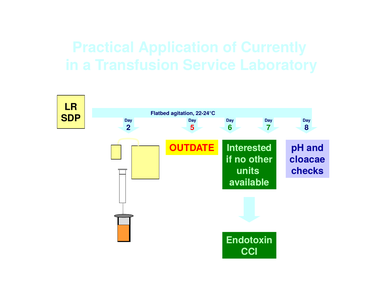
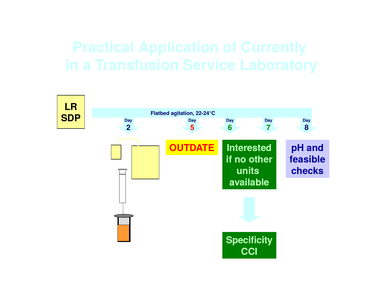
cloacae: cloacae -> feasible (308, 159)
Endotoxin: Endotoxin -> Specificity (249, 240)
